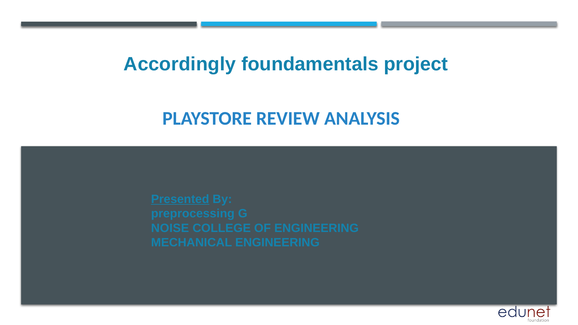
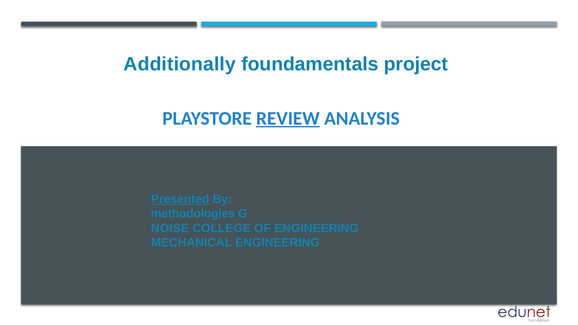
Accordingly: Accordingly -> Additionally (180, 64)
REVIEW underline: none -> present (288, 118)
preprocessing: preprocessing -> methodologies (193, 214)
